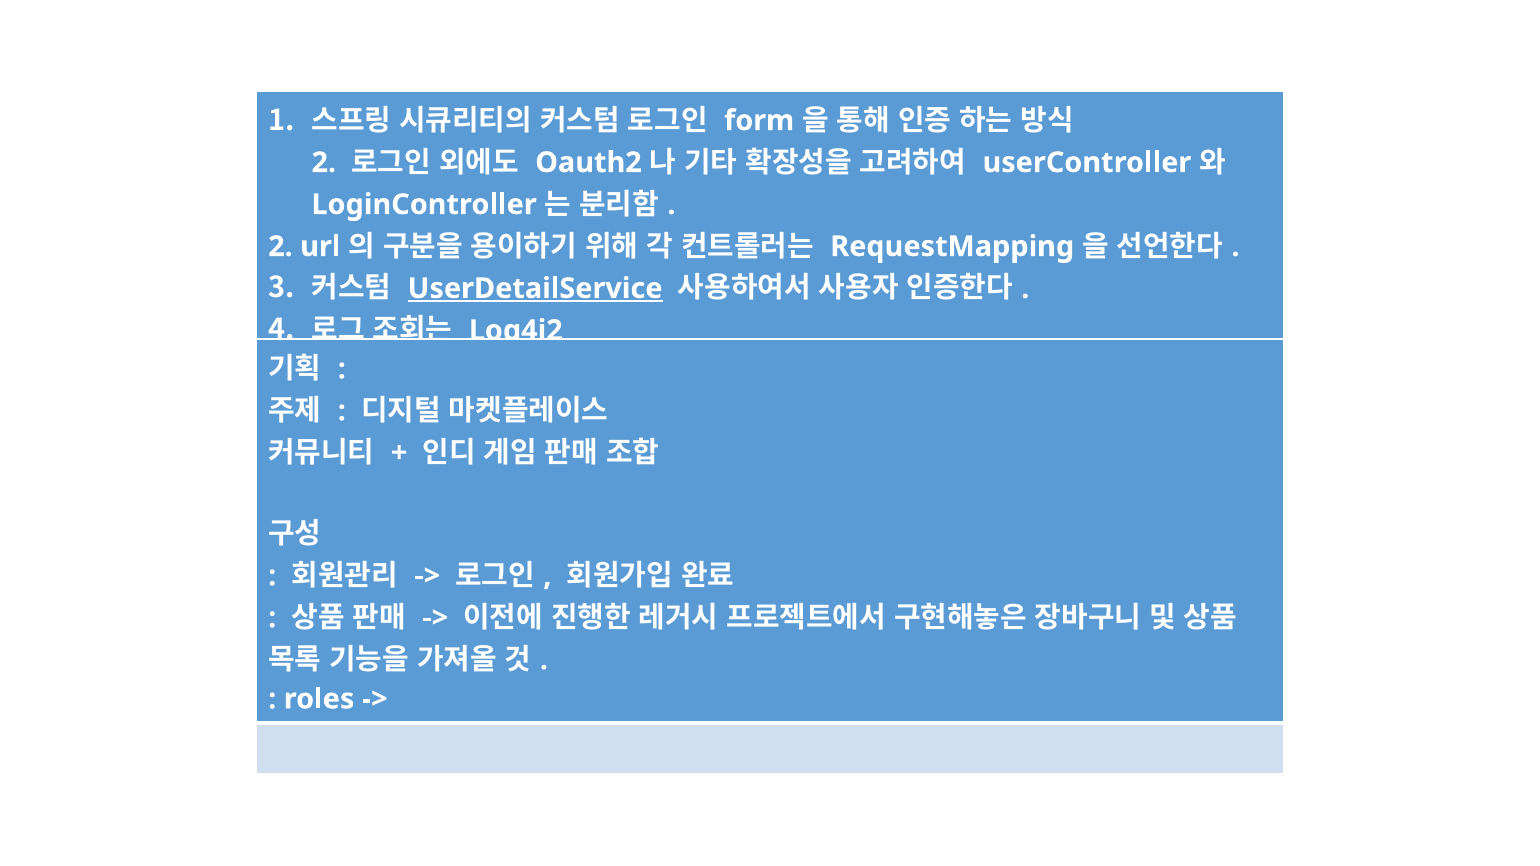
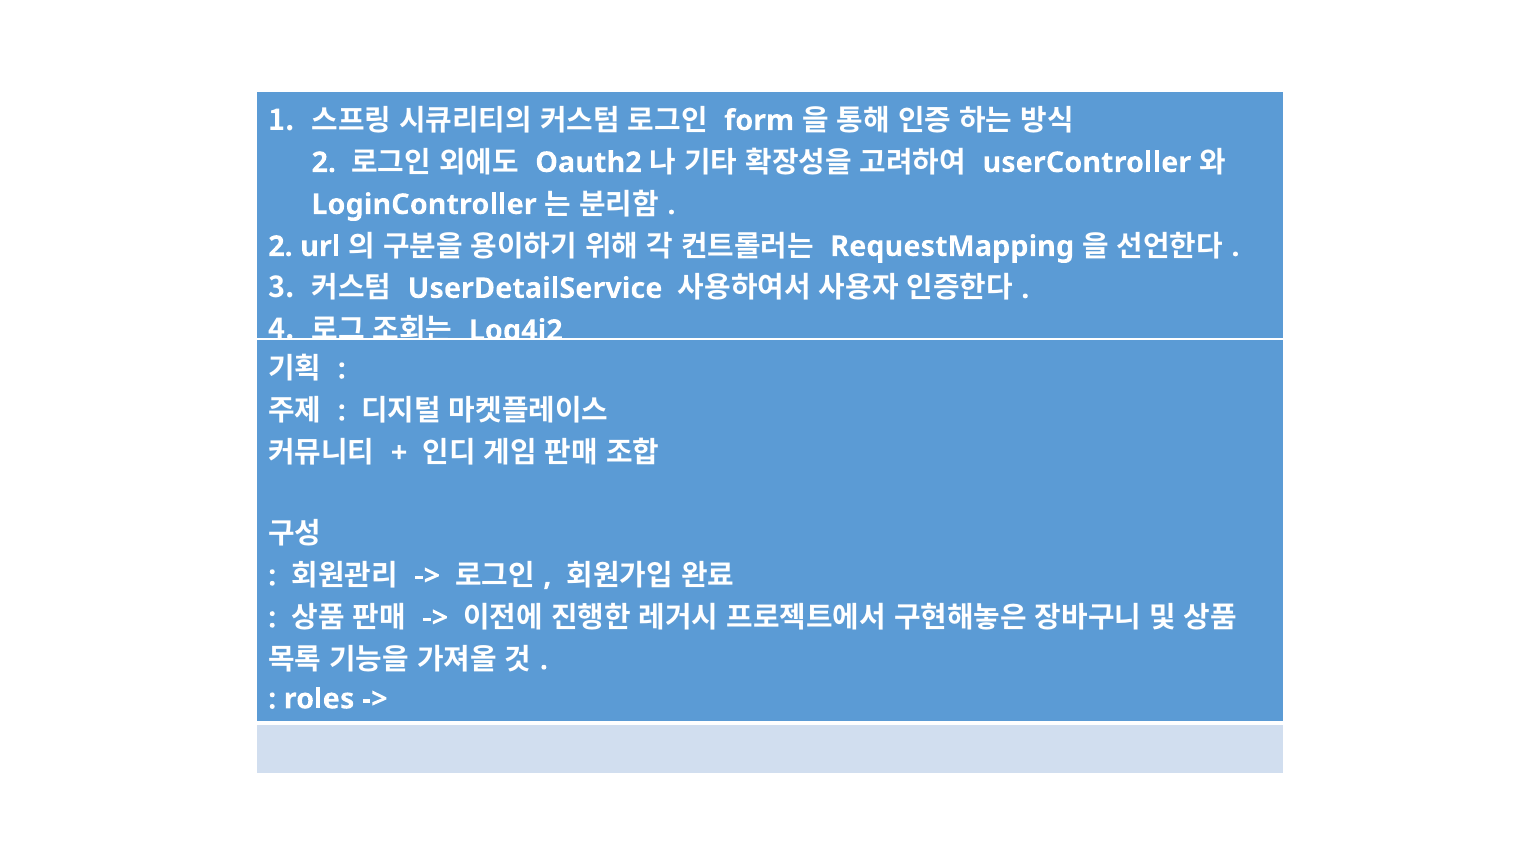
UserDetailService underline: present -> none (535, 289)
